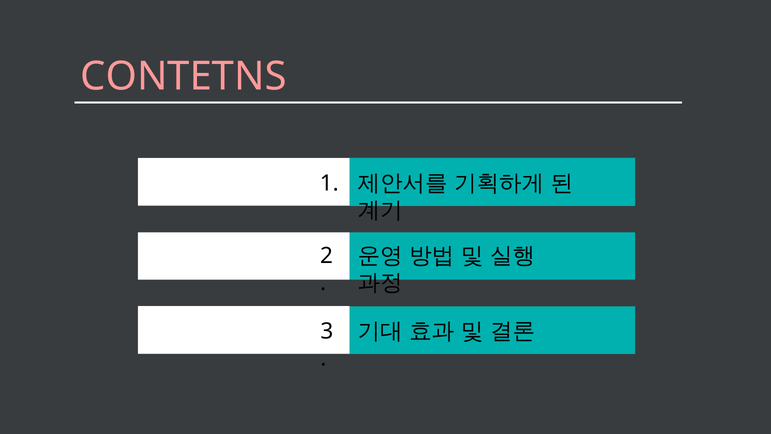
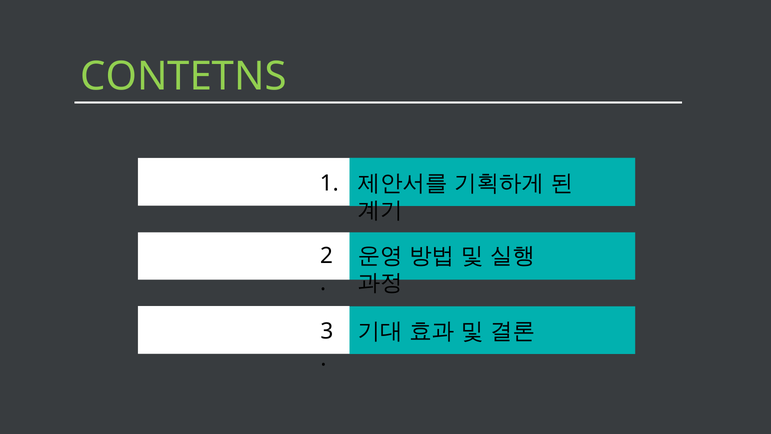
CONTETNS colour: pink -> light green (184, 76)
